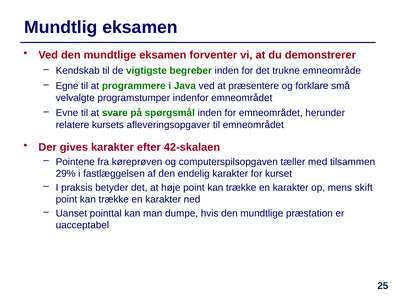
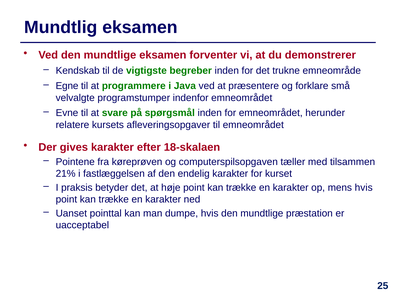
42-skalaen: 42-skalaen -> 18-skalaen (192, 147)
29%: 29% -> 21% (66, 174)
mens skift: skift -> hvis (364, 188)
